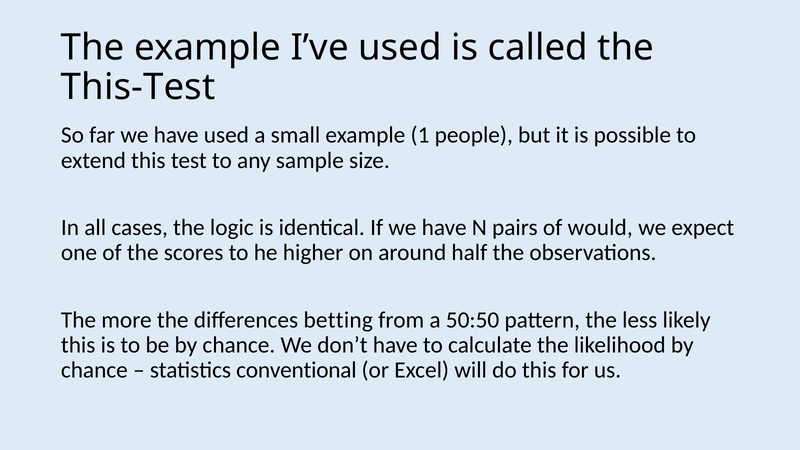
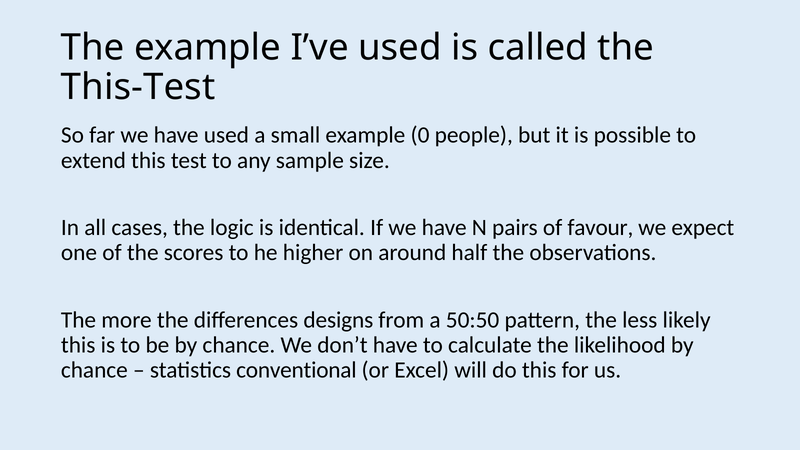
1: 1 -> 0 (420, 135)
would: would -> favour (600, 228)
betting: betting -> designs (338, 320)
